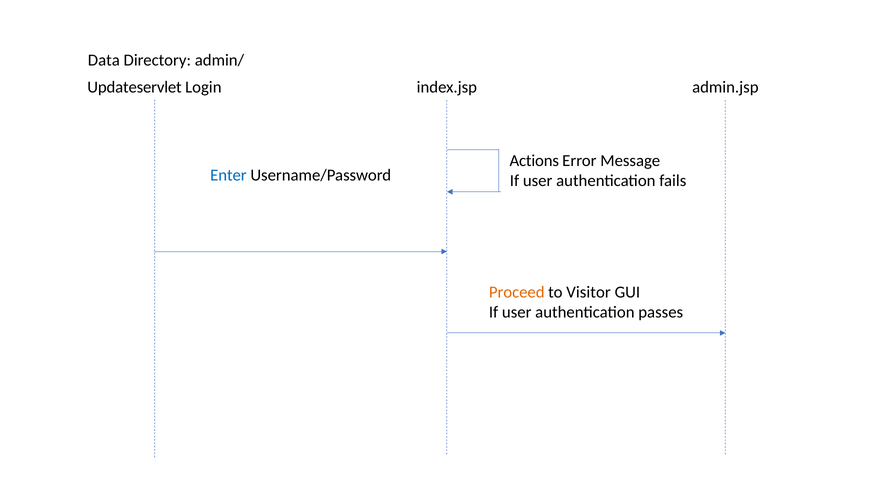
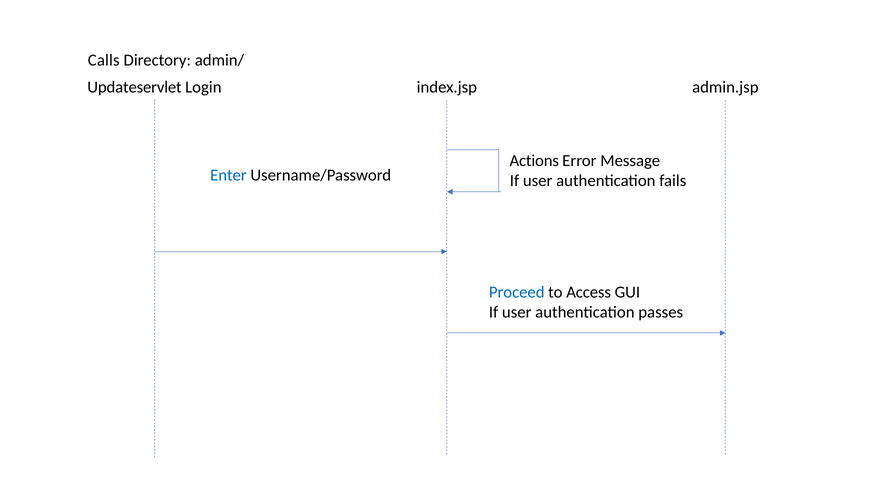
Data: Data -> Calls (104, 60)
Proceed colour: orange -> blue (517, 292)
Visitor: Visitor -> Access (589, 292)
